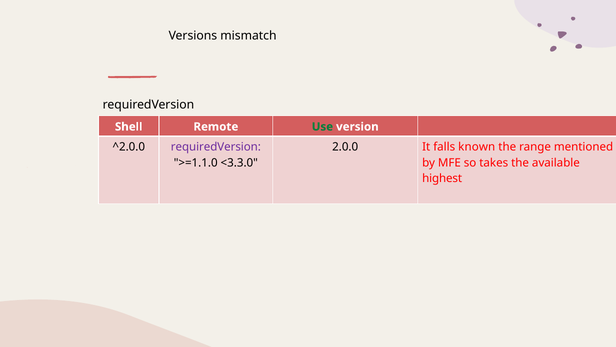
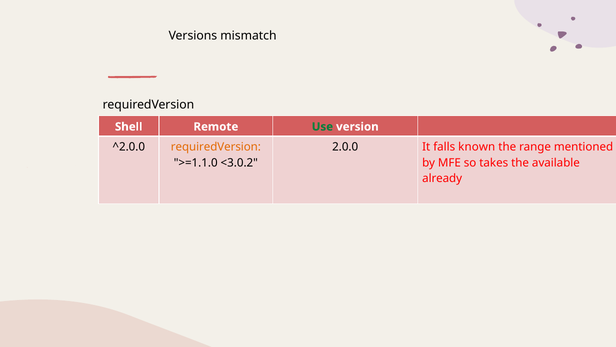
requiredVersion colour: purple -> orange (216, 147)
<3.3.0: <3.3.0 -> <3.0.2 (239, 163)
highest: highest -> already (442, 178)
